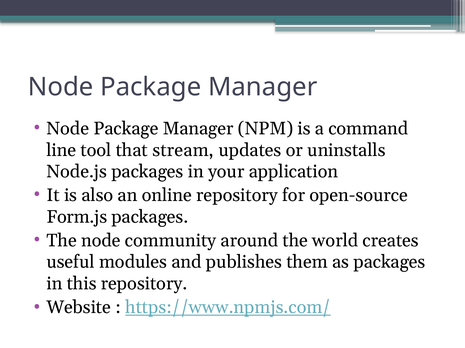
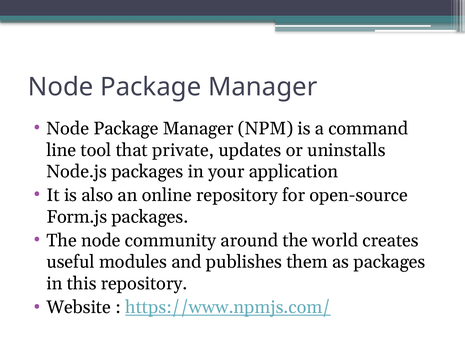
stream: stream -> private (183, 150)
